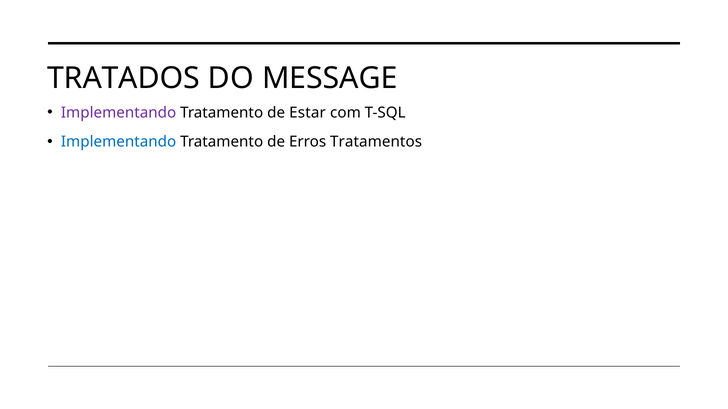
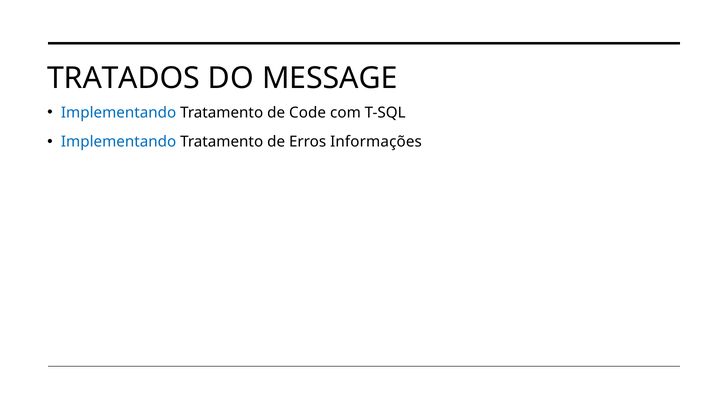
Implementando colour: purple -> blue (119, 113)
Estar: Estar -> Code (308, 113)
Tratamentos: Tratamentos -> Informações (376, 142)
